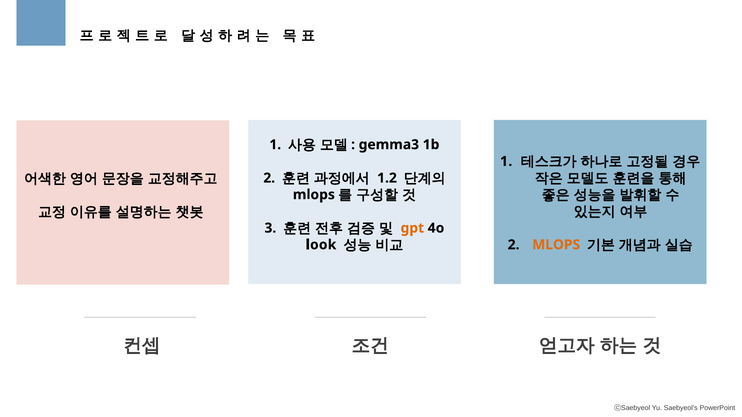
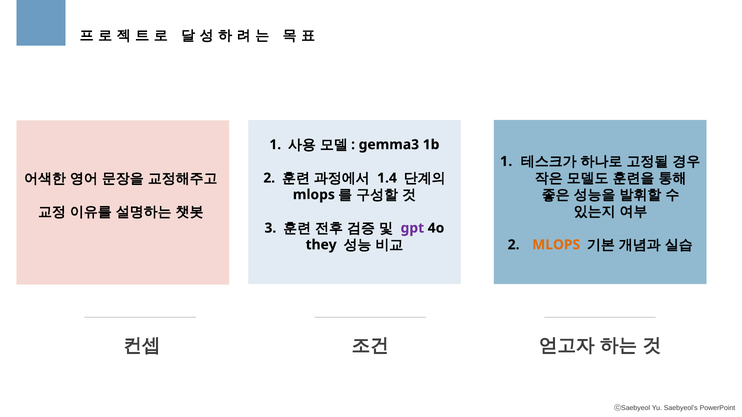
1.2: 1.2 -> 1.4 (387, 178)
gpt colour: orange -> purple (412, 228)
look: look -> they (321, 245)
